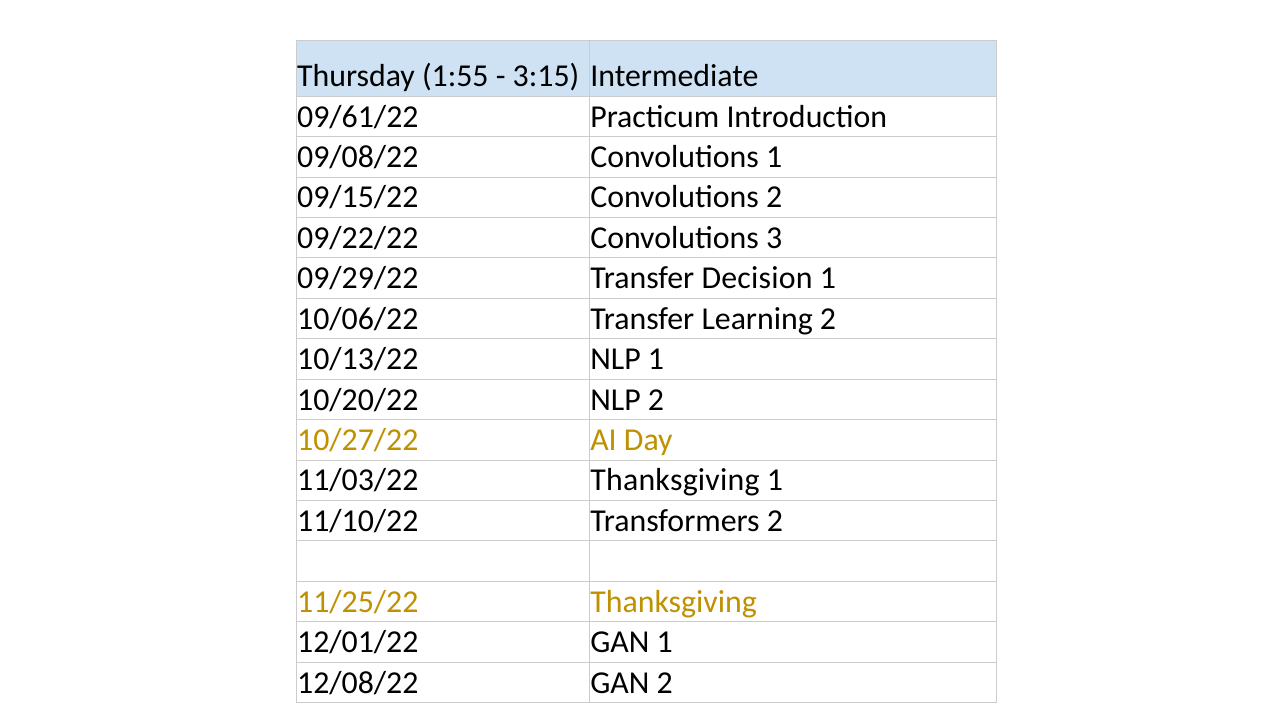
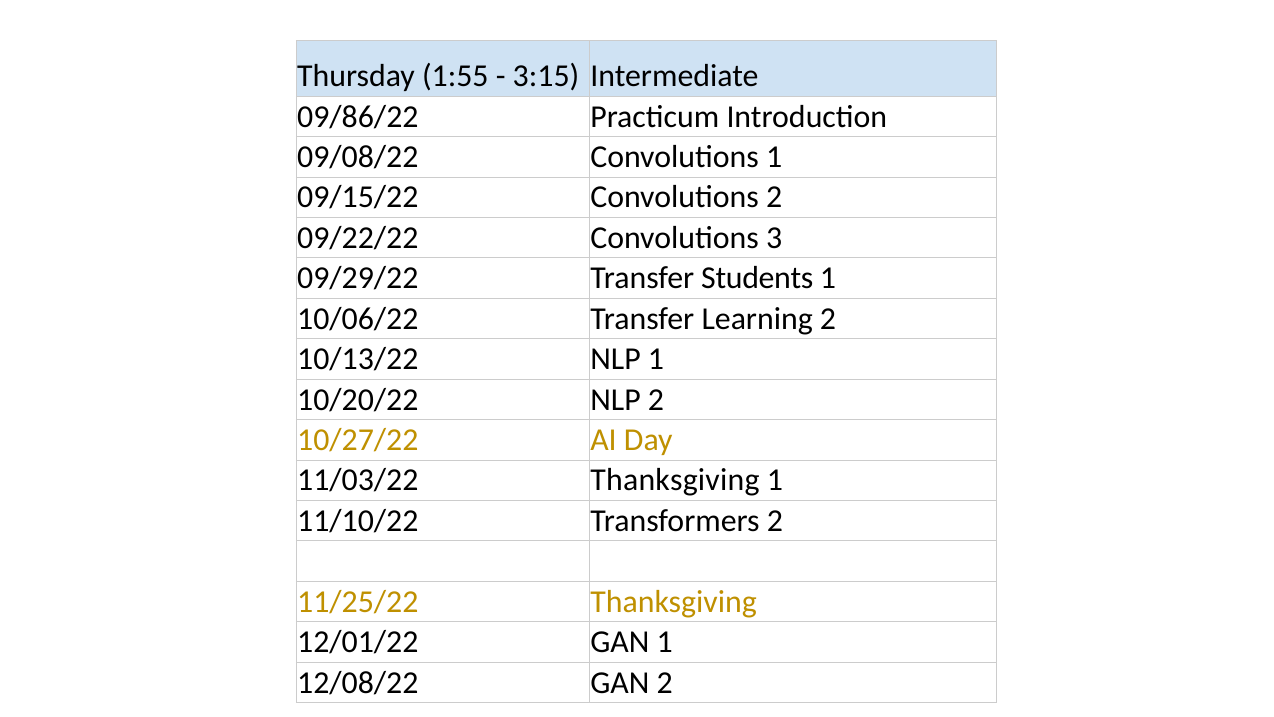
09/61/22: 09/61/22 -> 09/86/22 (358, 117)
Decision: Decision -> Students (757, 278)
